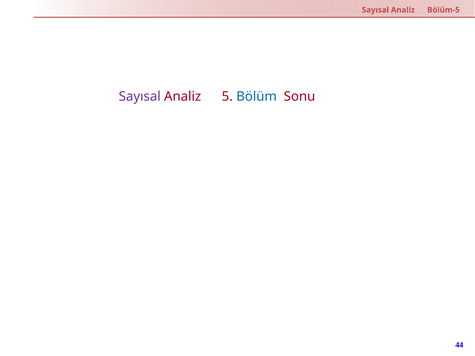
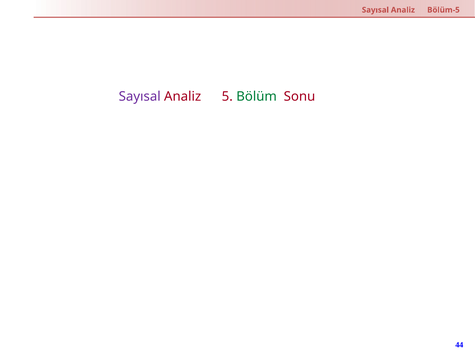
Bölüm colour: blue -> green (257, 96)
